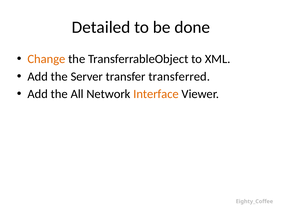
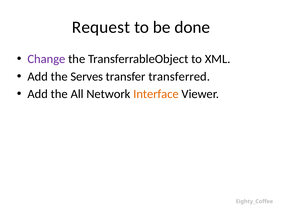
Detailed: Detailed -> Request (101, 27)
Change colour: orange -> purple (46, 59)
Server: Server -> Serves (87, 77)
